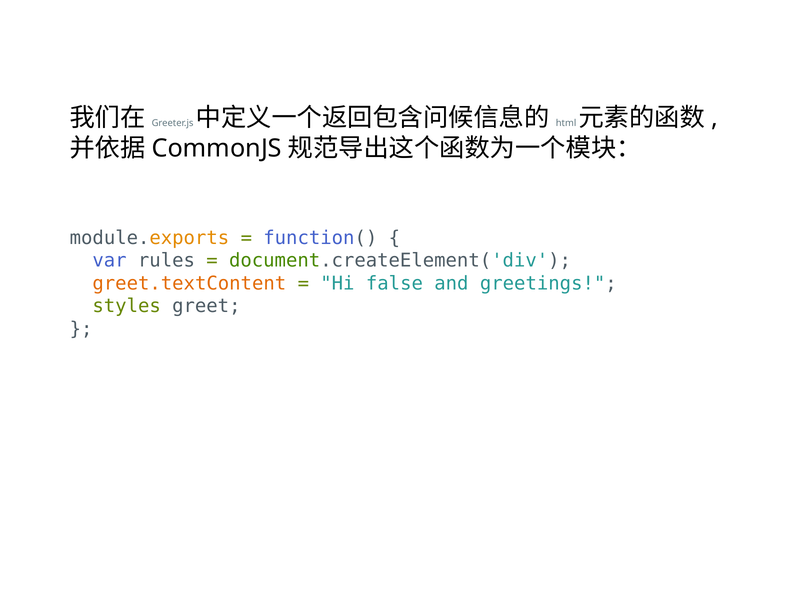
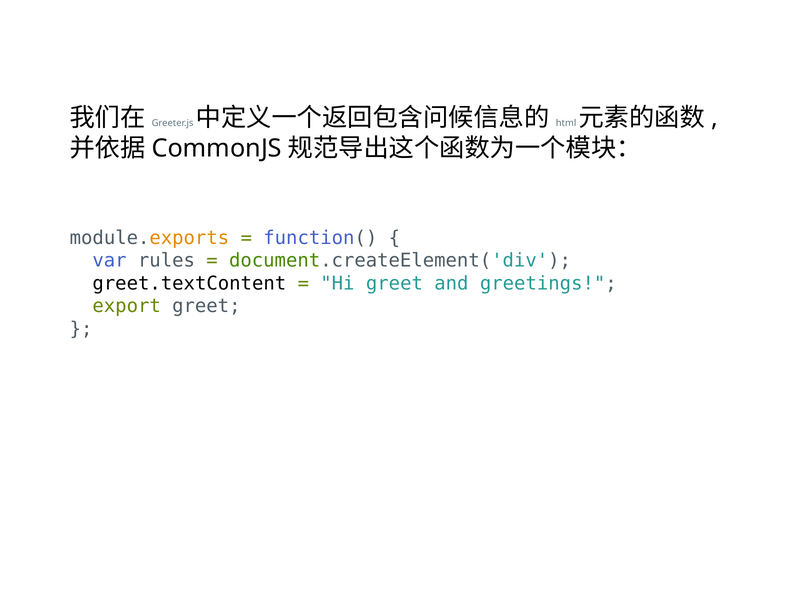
greet.textContent colour: orange -> black (189, 283)
Hi false: false -> greet (394, 283)
styles: styles -> export (127, 306)
